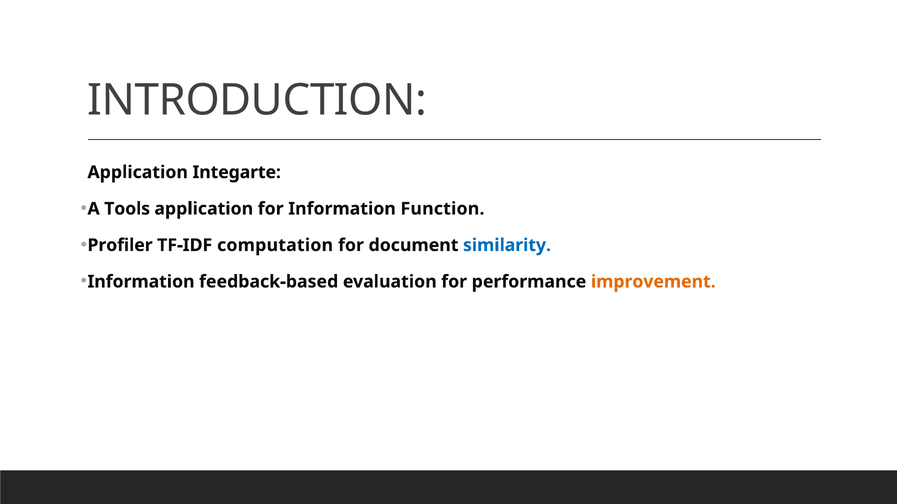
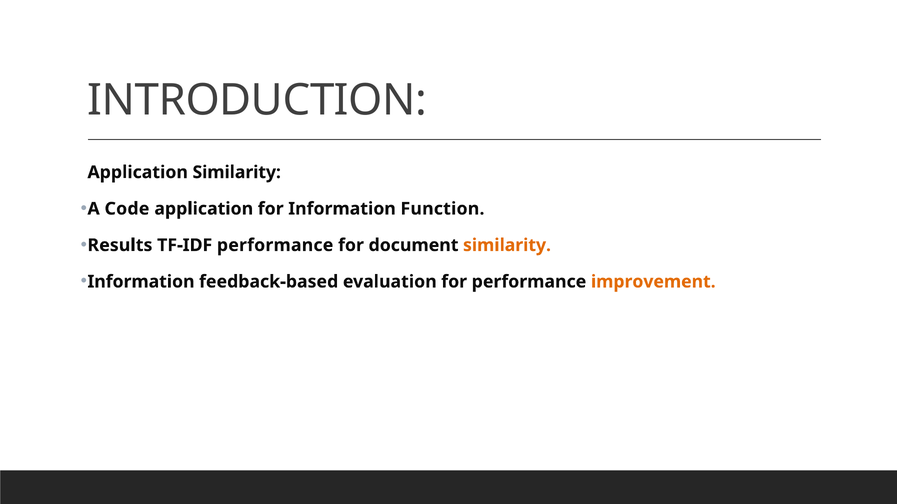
Application Integarte: Integarte -> Similarity (237, 172)
Tools: Tools -> Code (127, 209)
Profiler: Profiler -> Results (120, 245)
TF-IDF computation: computation -> performance (275, 245)
similarity colour: blue -> orange (507, 245)
